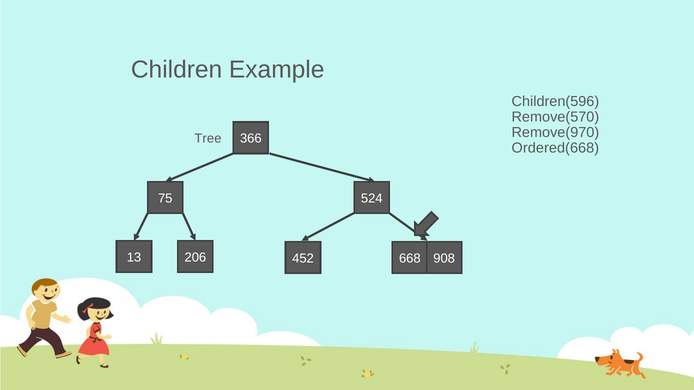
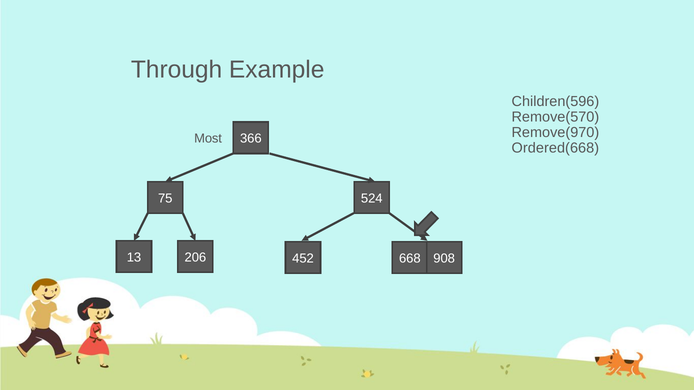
Children: Children -> Through (177, 70)
Tree: Tree -> Most (208, 139)
